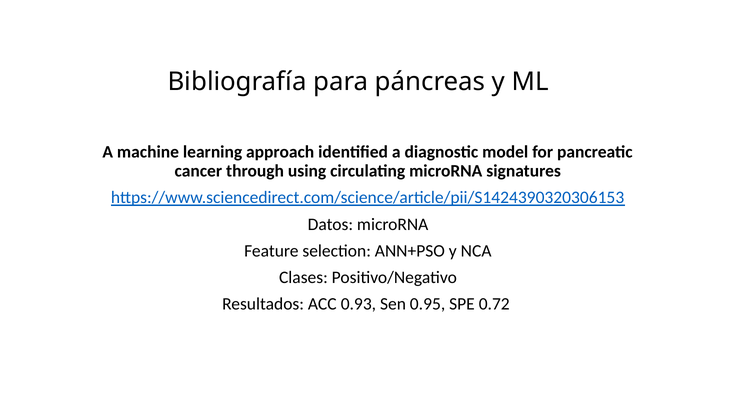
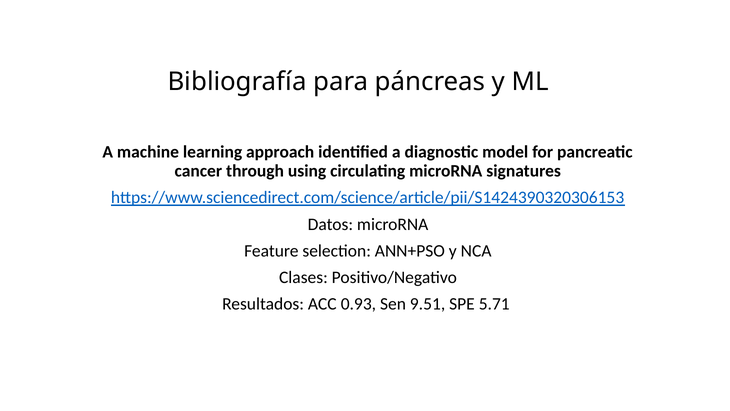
0.95: 0.95 -> 9.51 (428, 304)
0.72: 0.72 -> 5.71 (494, 304)
